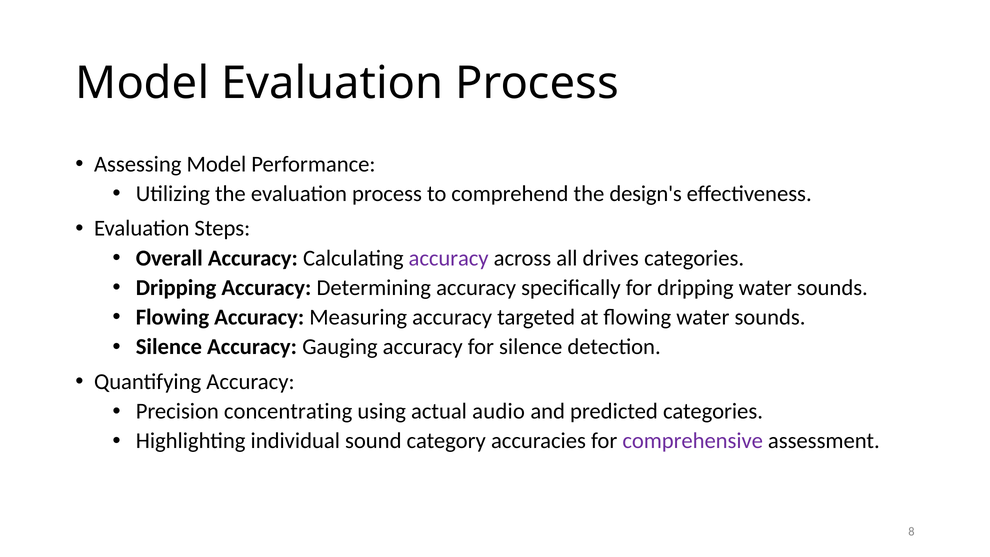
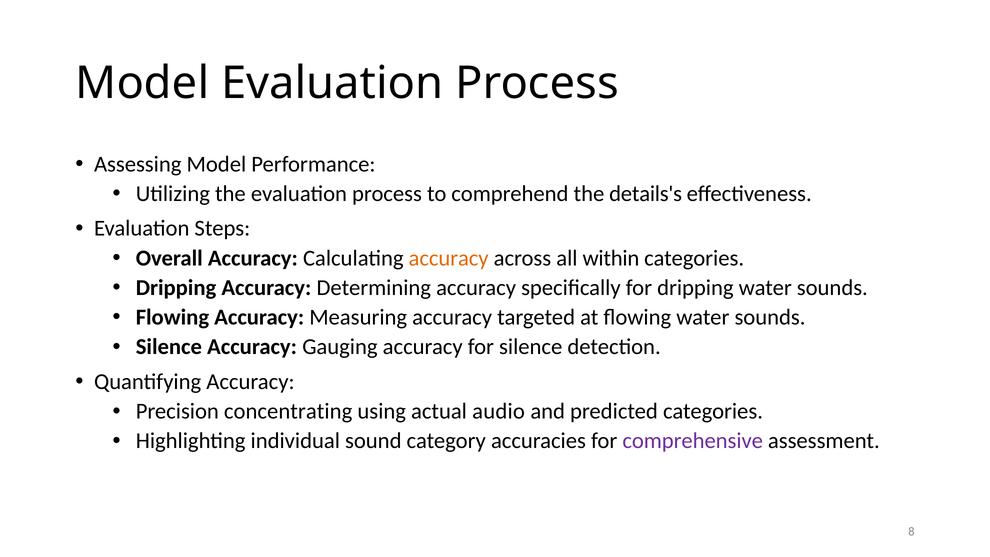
design's: design's -> details's (646, 194)
accuracy colour: purple -> orange (449, 258)
drives: drives -> within (611, 258)
